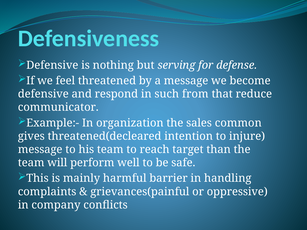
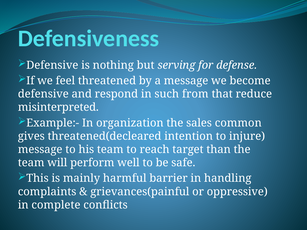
communicator: communicator -> misinterpreted (58, 107)
company: company -> complete (56, 205)
